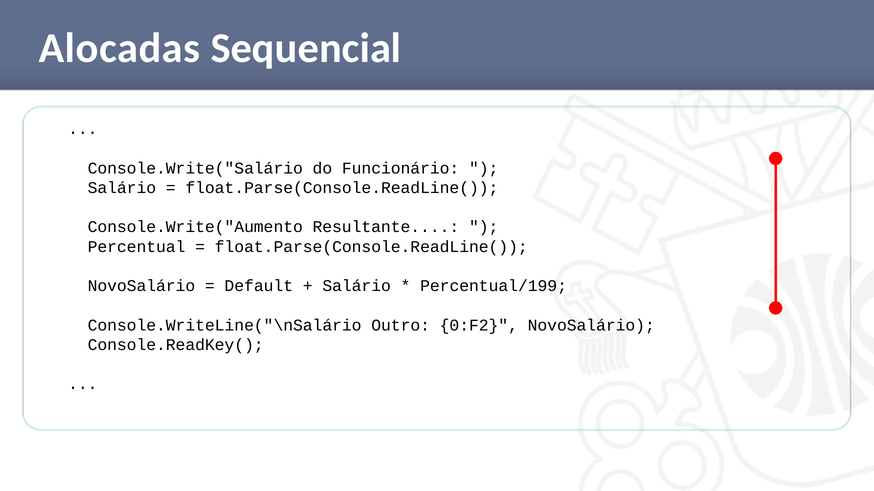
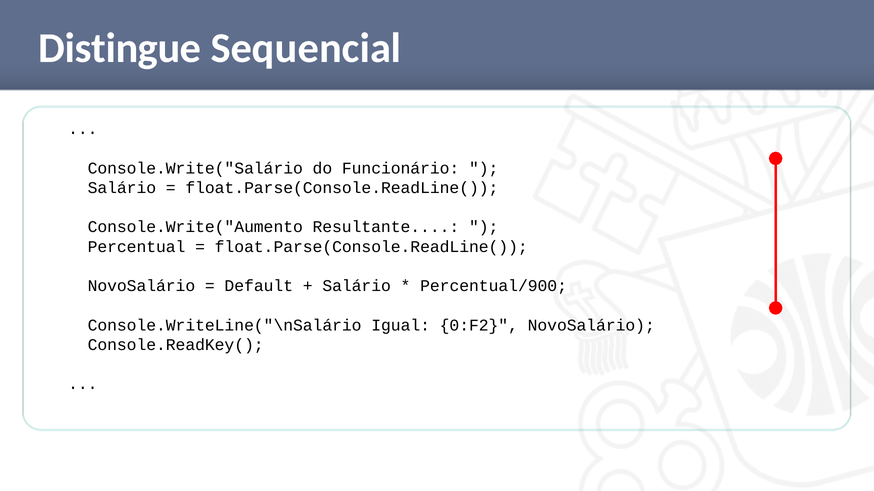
Alocadas: Alocadas -> Distingue (120, 48)
Percentual/199: Percentual/199 -> Percentual/900 (494, 286)
Outro: Outro -> Igual (401, 326)
